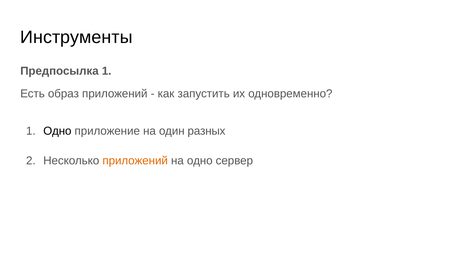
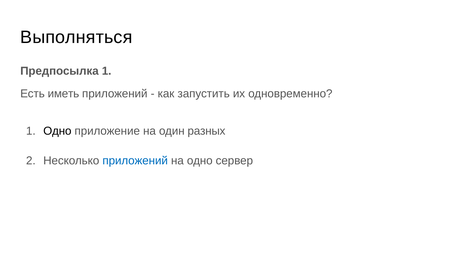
Инструменты: Инструменты -> Выполняться (76, 37)
образ: образ -> иметь (63, 94)
приложений colour: orange -> blue (135, 160)
